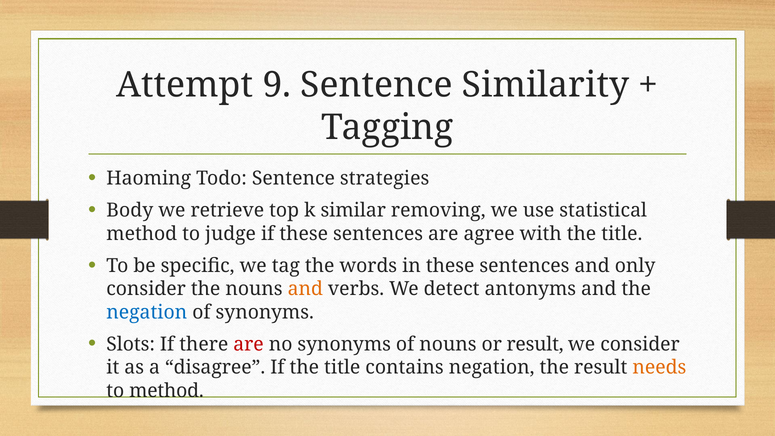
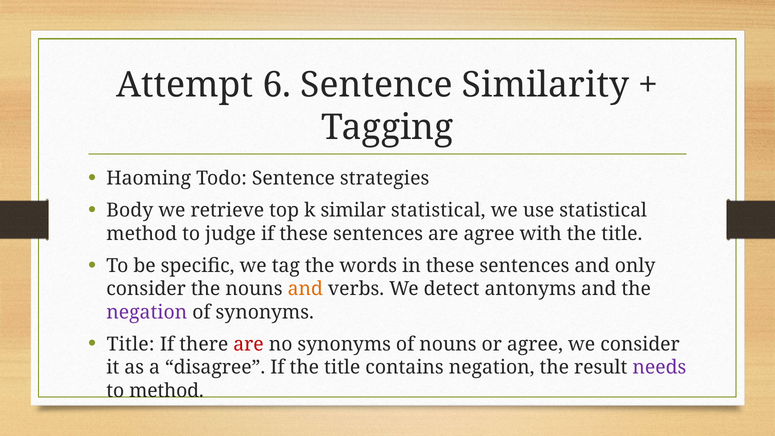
9: 9 -> 6 (277, 85)
similar removing: removing -> statistical (438, 210)
negation colour: blue -> purple (147, 312)
Slots: Slots -> Title (131, 344)
or result: result -> agree (535, 344)
needs colour: orange -> purple (659, 367)
